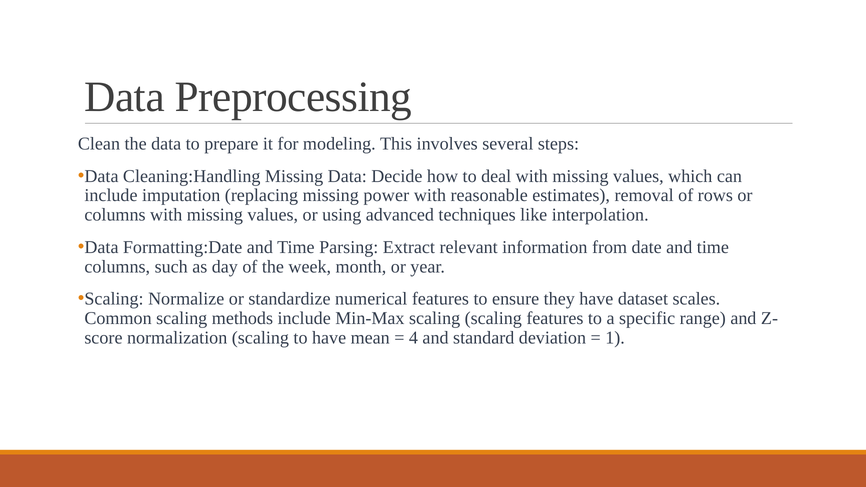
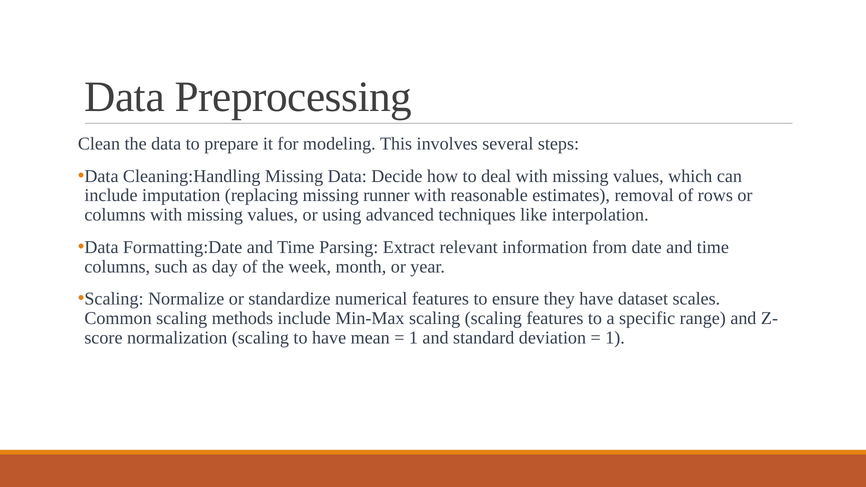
power: power -> runner (386, 196)
4: 4 -> 1 (413, 338)
